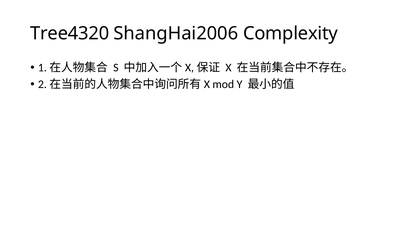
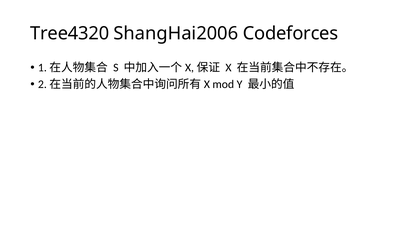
Complexity: Complexity -> Codeforces (290, 34)
